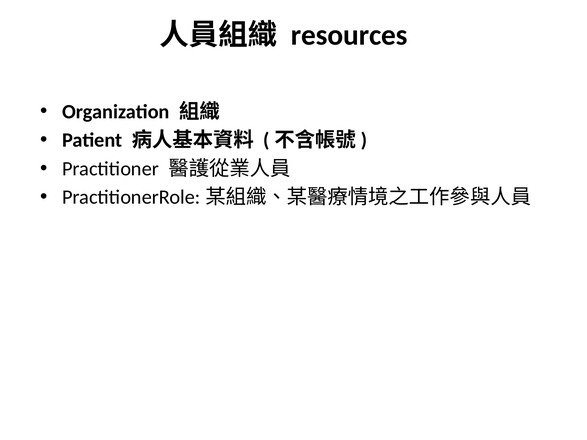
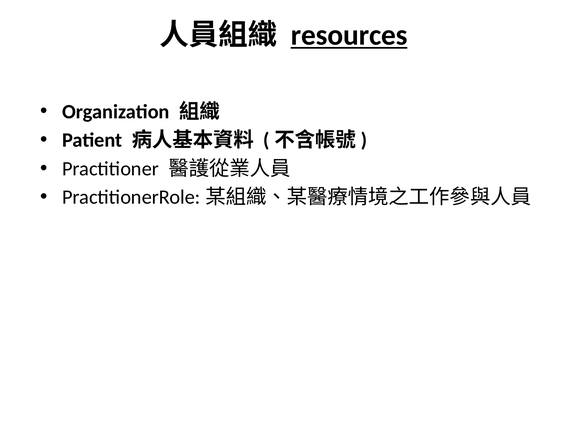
resources underline: none -> present (349, 35)
